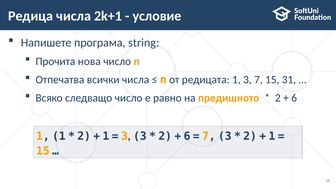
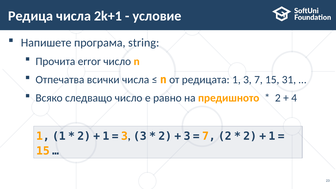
нова: нова -> error (89, 61)
6: 6 -> 4 (294, 98)
6: 6 -> 3 (187, 136)
7 3: 3 -> 2 (225, 136)
